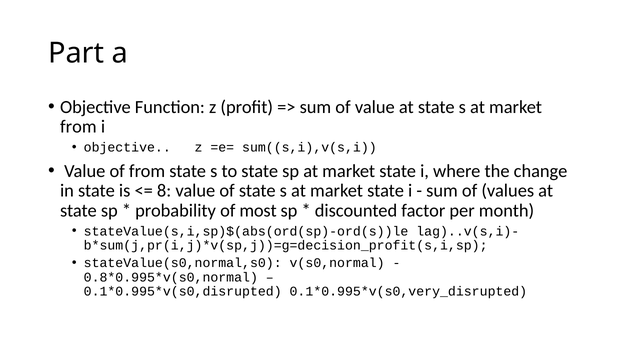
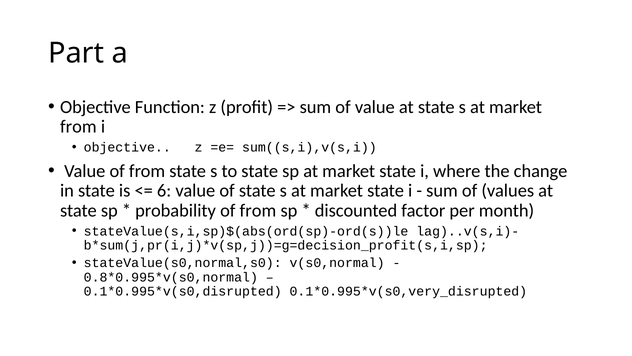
8: 8 -> 6 (164, 191)
probability of most: most -> from (258, 210)
